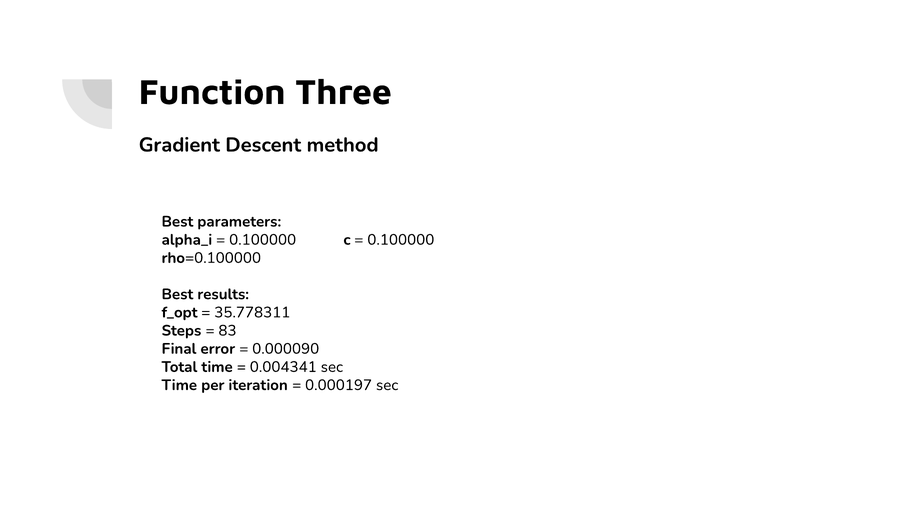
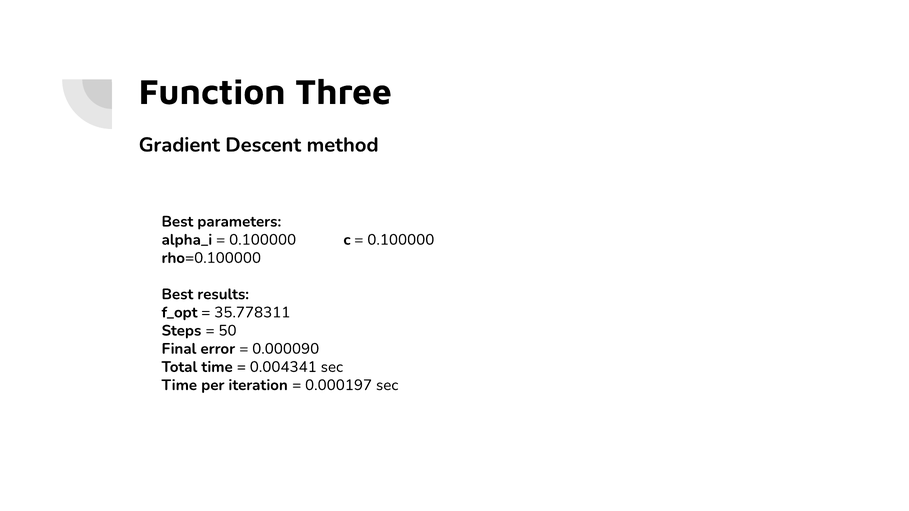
83: 83 -> 50 (227, 331)
